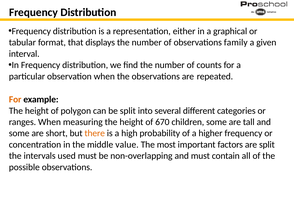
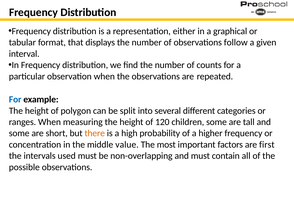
family: family -> follow (236, 42)
For colour: orange -> blue (15, 99)
670: 670 -> 120 (162, 122)
are split: split -> first (267, 144)
